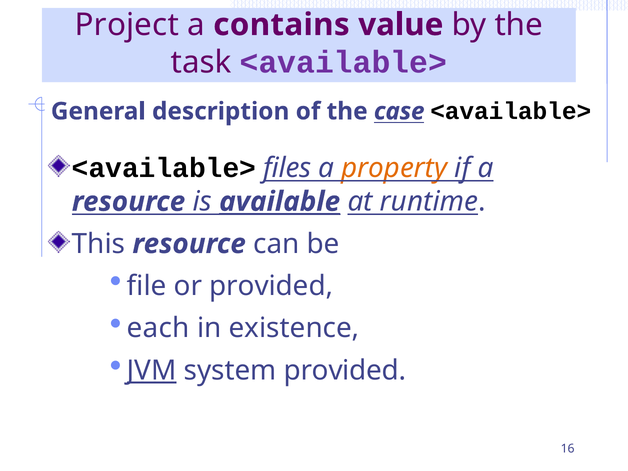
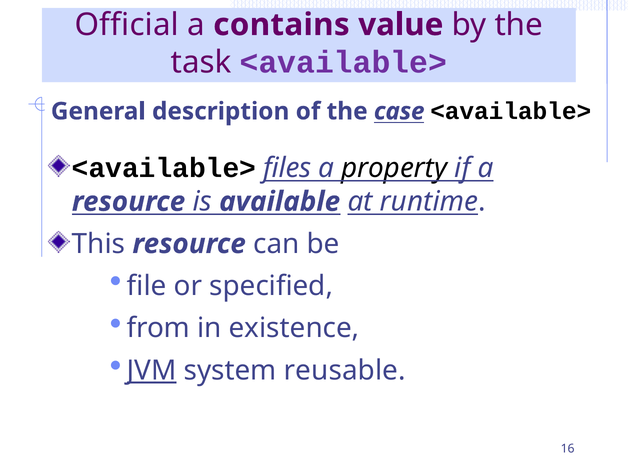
Project: Project -> Official (127, 25)
property colour: orange -> black (394, 168)
available underline: present -> none (280, 202)
or provided: provided -> specified (271, 286)
each: each -> from (158, 328)
system provided: provided -> reusable (345, 370)
